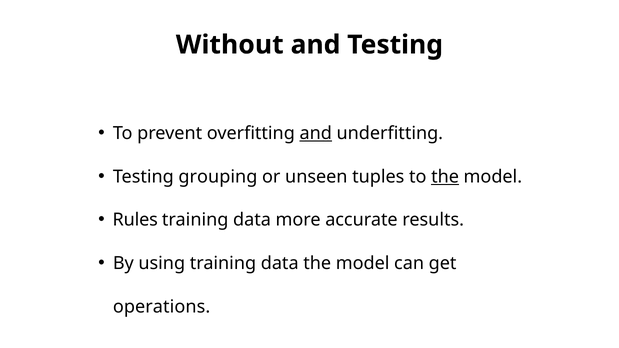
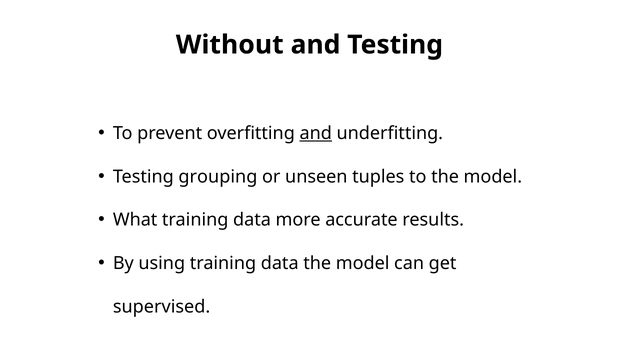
the underline: present -> none (445, 177)
Rules: Rules -> What (135, 220)
operations: operations -> supervised (162, 307)
